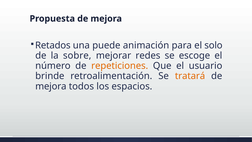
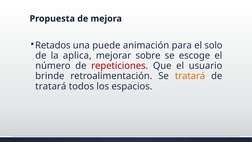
sobre: sobre -> aplica (77, 56)
redes: redes -> sobre (148, 56)
repeticiones colour: orange -> red (120, 66)
mejora: mejora -> tratará (51, 86)
